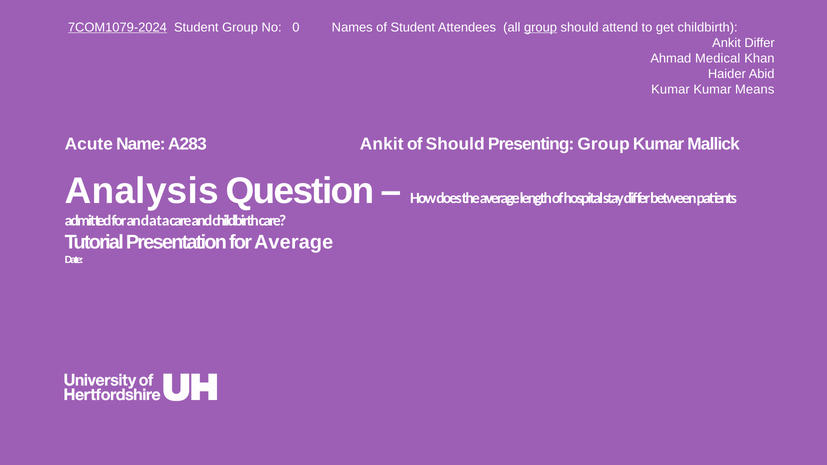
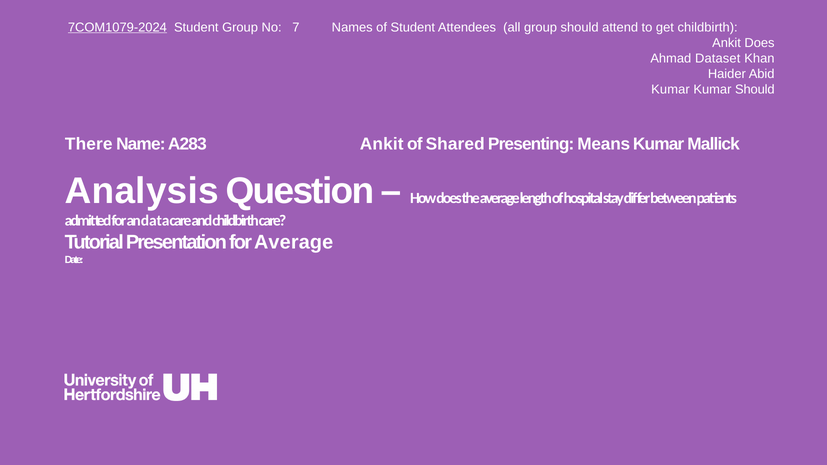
0: 0 -> 7 (296, 27)
group underline: present -> none (541, 27)
Ankit Differ: Differ -> Does (760, 43)
Medical: Medical -> Dataset (718, 58)
Kumar Means: Means -> Should (755, 89)
Acute: Acute -> There (89, 144)
of Should: Should -> Shared (455, 144)
Presenting Group: Group -> Means (604, 144)
